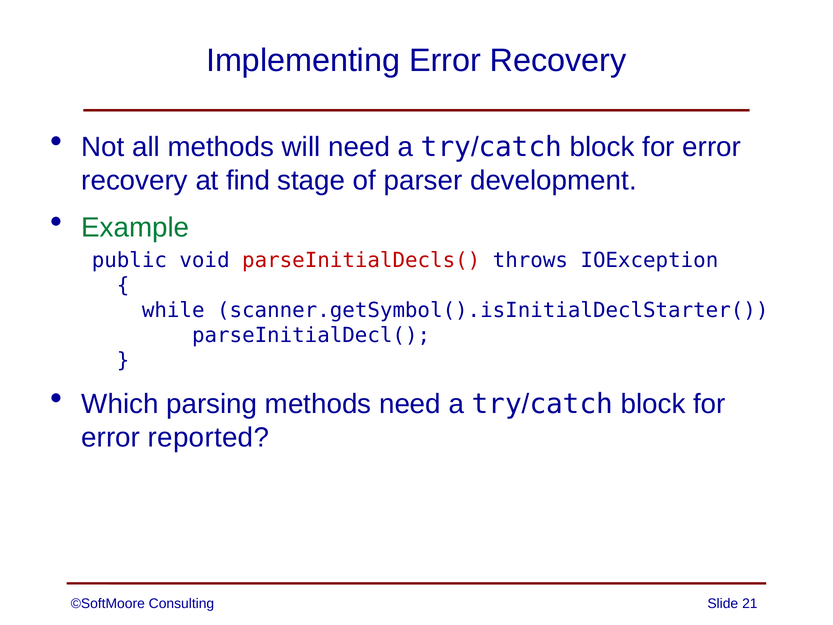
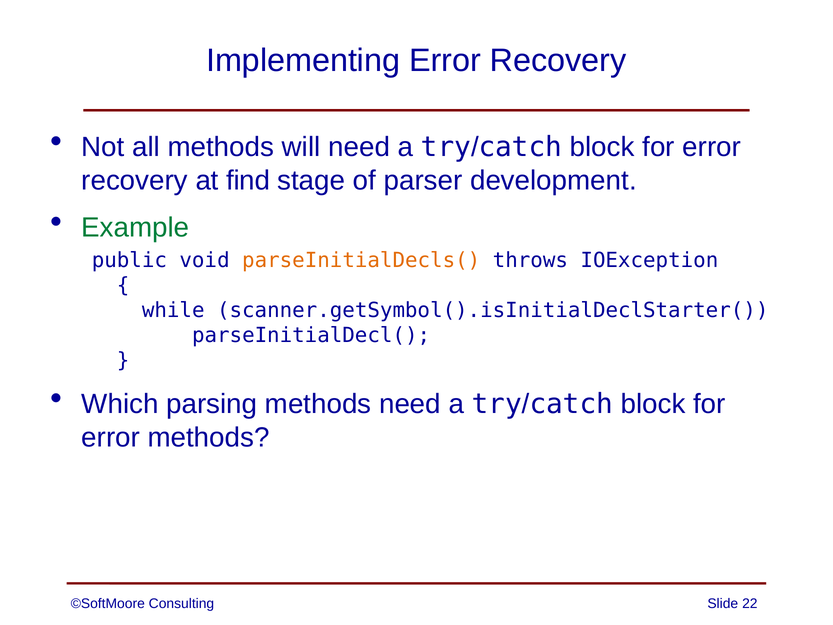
parseInitialDecls( colour: red -> orange (361, 260)
error reported: reported -> methods (209, 437)
21: 21 -> 22 (750, 604)
